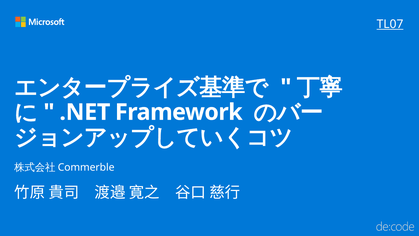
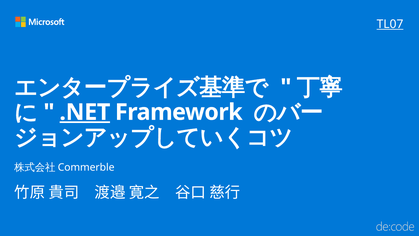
.NET underline: none -> present (85, 112)
